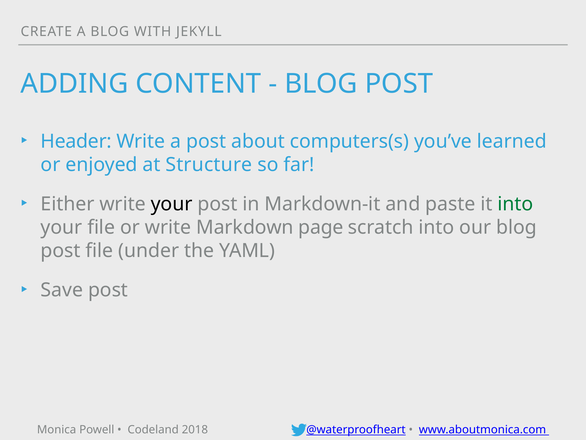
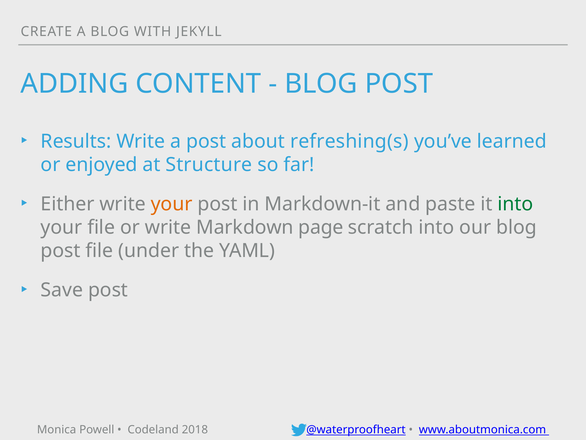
Header: Header -> Results (76, 141)
computers(s: computers(s -> refreshing(s (349, 141)
your colour: black -> orange (172, 204)
